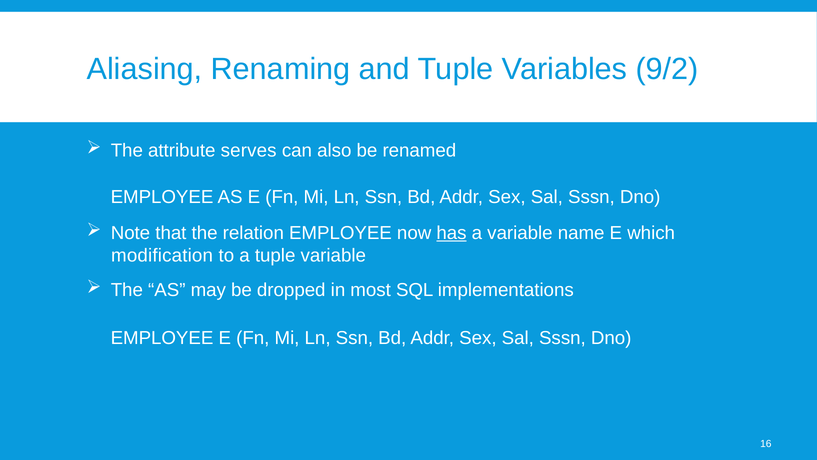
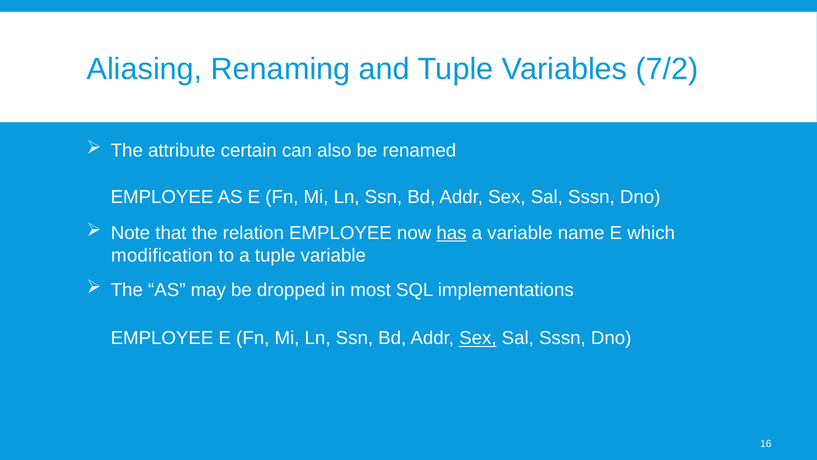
9/2: 9/2 -> 7/2 (667, 69)
serves: serves -> certain (249, 150)
Sex underline: none -> present (478, 338)
